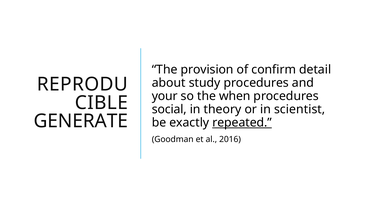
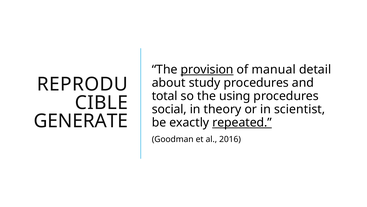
provision underline: none -> present (207, 69)
confirm: confirm -> manual (274, 69)
your: your -> total (165, 96)
when: when -> using (235, 96)
